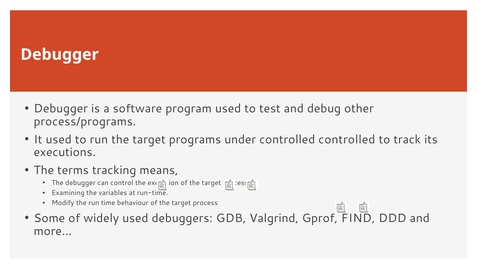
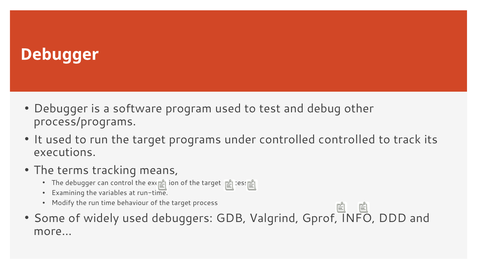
FIND: FIND -> INFO (358, 218)
